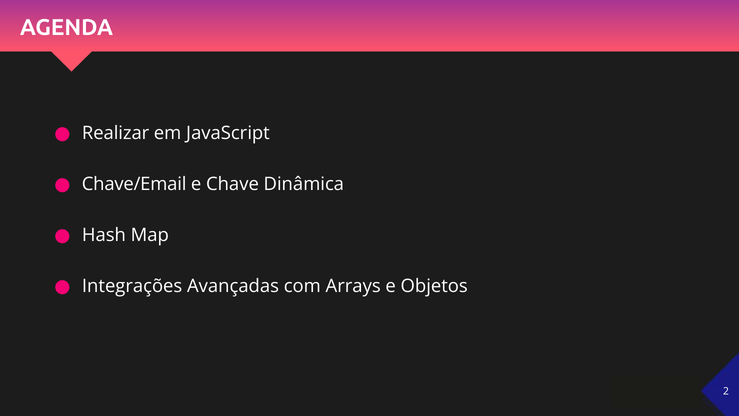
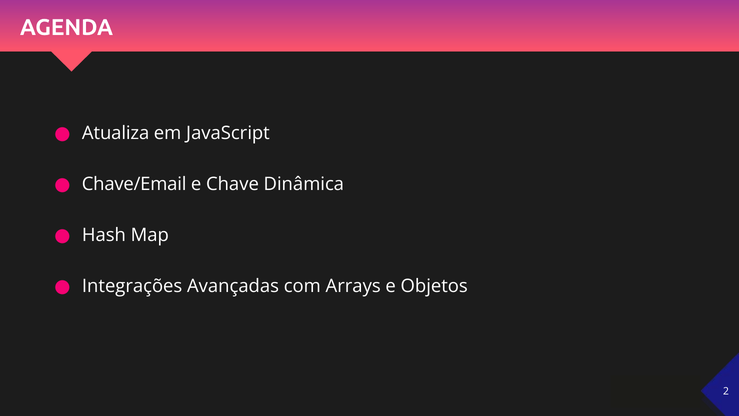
Realizar: Realizar -> Atualiza (116, 133)
